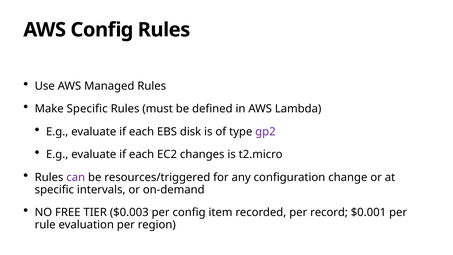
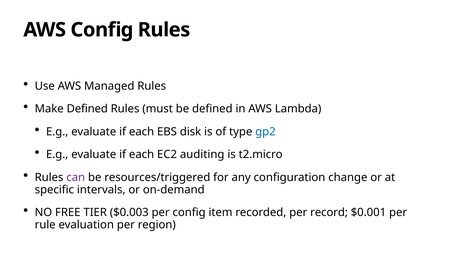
Make Specific: Specific -> Defined (87, 109)
gp2 colour: purple -> blue (265, 132)
changes: changes -> auditing (202, 154)
